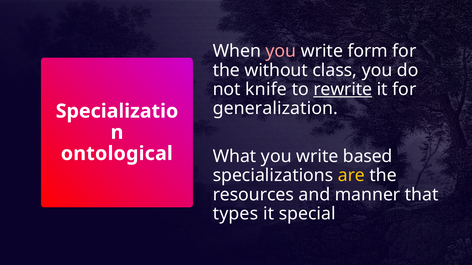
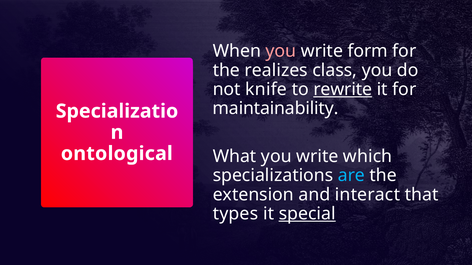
without: without -> realizes (276, 70)
generalization: generalization -> maintainability (275, 109)
based: based -> which (368, 157)
are colour: yellow -> light blue (351, 176)
resources: resources -> extension (253, 195)
manner: manner -> interact (367, 195)
special underline: none -> present (307, 214)
